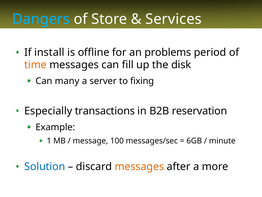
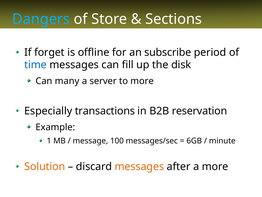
Services: Services -> Sections (174, 19)
install: install -> forget (49, 52)
problems: problems -> subscribe (168, 52)
time colour: orange -> blue (35, 65)
to fixing: fixing -> more (142, 81)
Solution colour: blue -> orange (45, 166)
